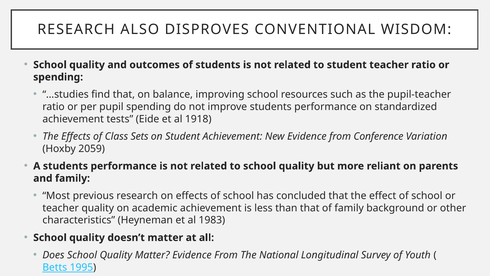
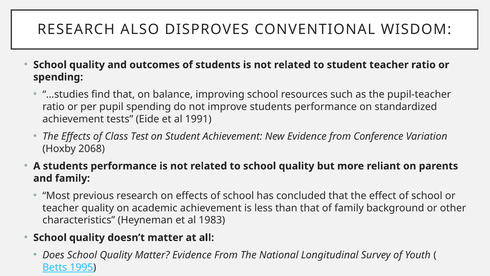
1918: 1918 -> 1991 (198, 119)
Sets: Sets -> Test (140, 136)
2059: 2059 -> 2068 (92, 148)
